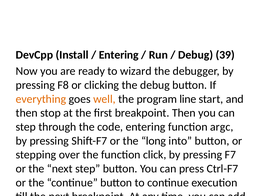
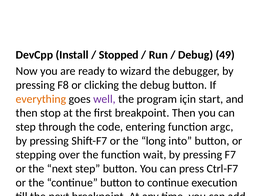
Entering: Entering -> Stopped (119, 55)
39: 39 -> 49 (225, 55)
well colour: orange -> purple (104, 99)
line: line -> için (188, 99)
click: click -> wait (155, 155)
